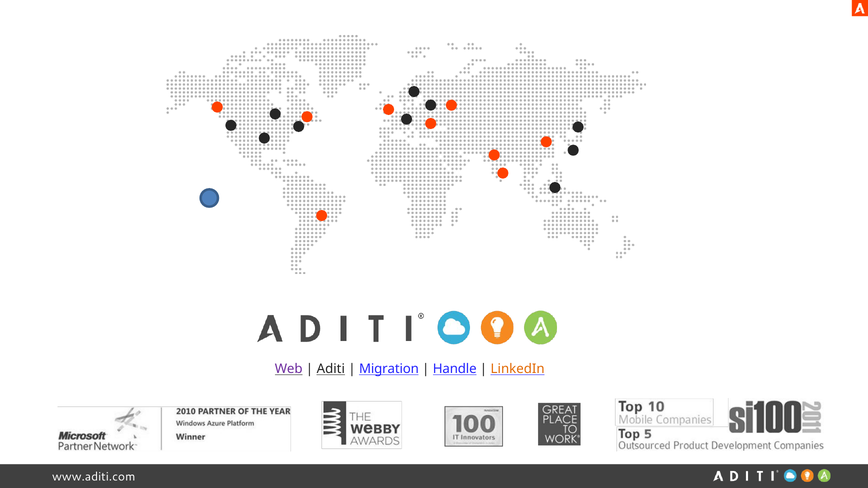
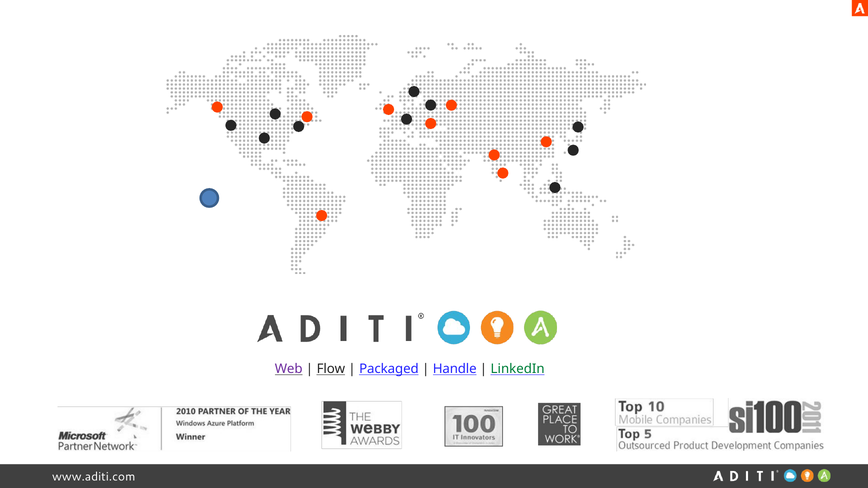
Aditi: Aditi -> Flow (331, 369)
Migration: Migration -> Packaged (389, 369)
LinkedIn colour: orange -> green (518, 369)
